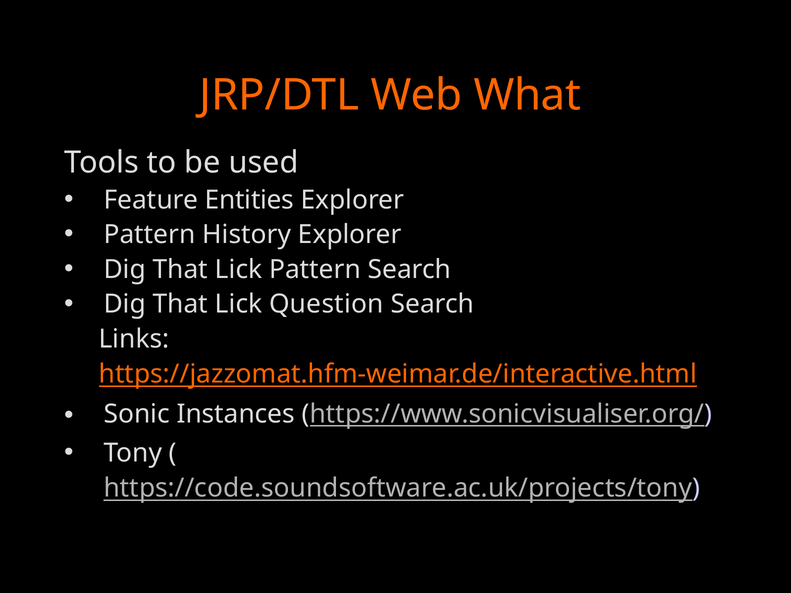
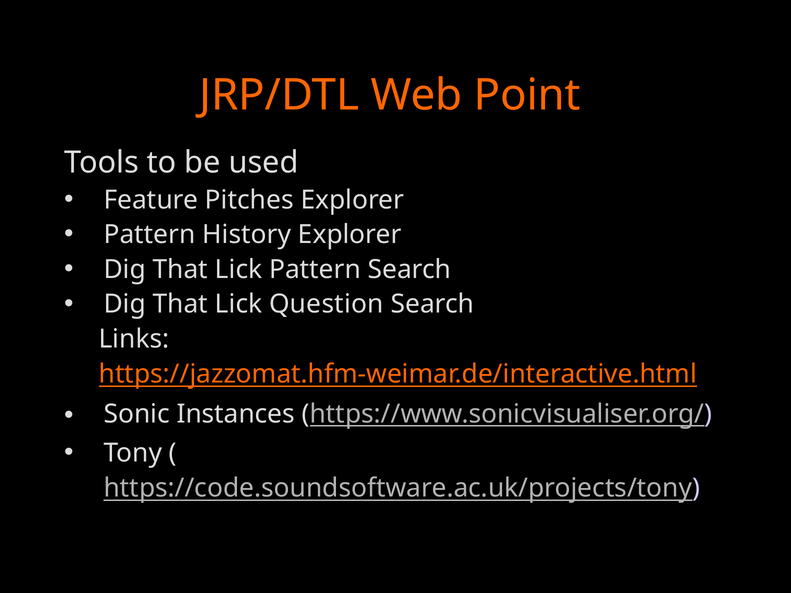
What: What -> Point (527, 95)
Entities: Entities -> Pitches (249, 200)
